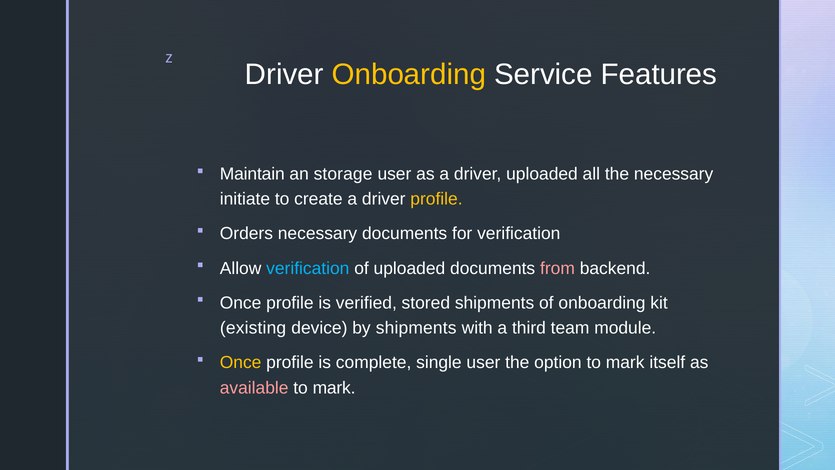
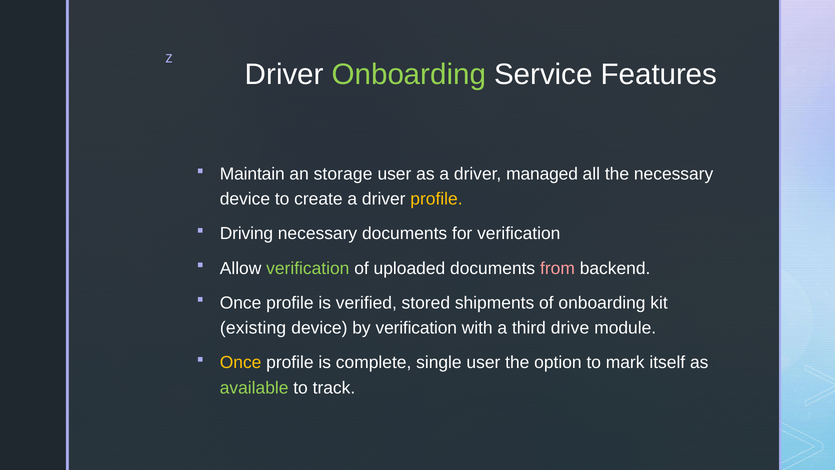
Onboarding colour: yellow -> light green (409, 74)
driver uploaded: uploaded -> managed (542, 174)
initiate: initiate -> device (245, 199)
Orders: Orders -> Driving (246, 234)
verification colour: light blue -> light green (308, 268)
by shipments: shipments -> verification (416, 328)
team: team -> drive (570, 328)
available colour: pink -> light green (254, 388)
mark: mark -> track (334, 388)
